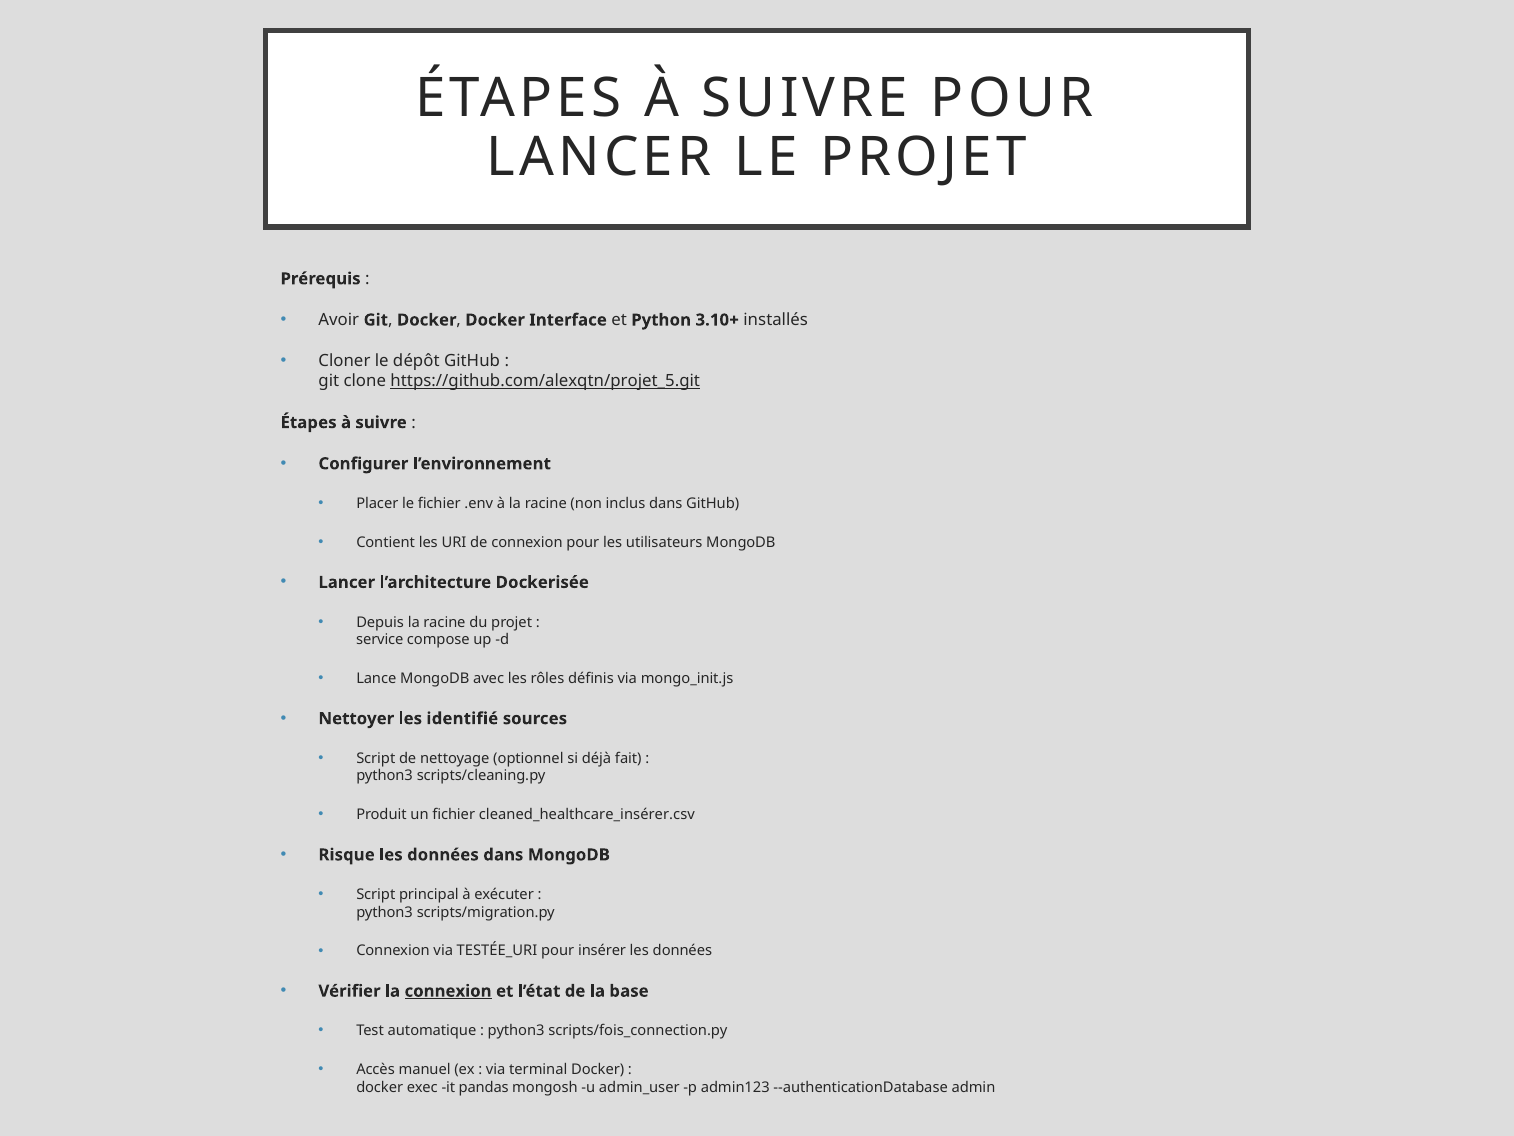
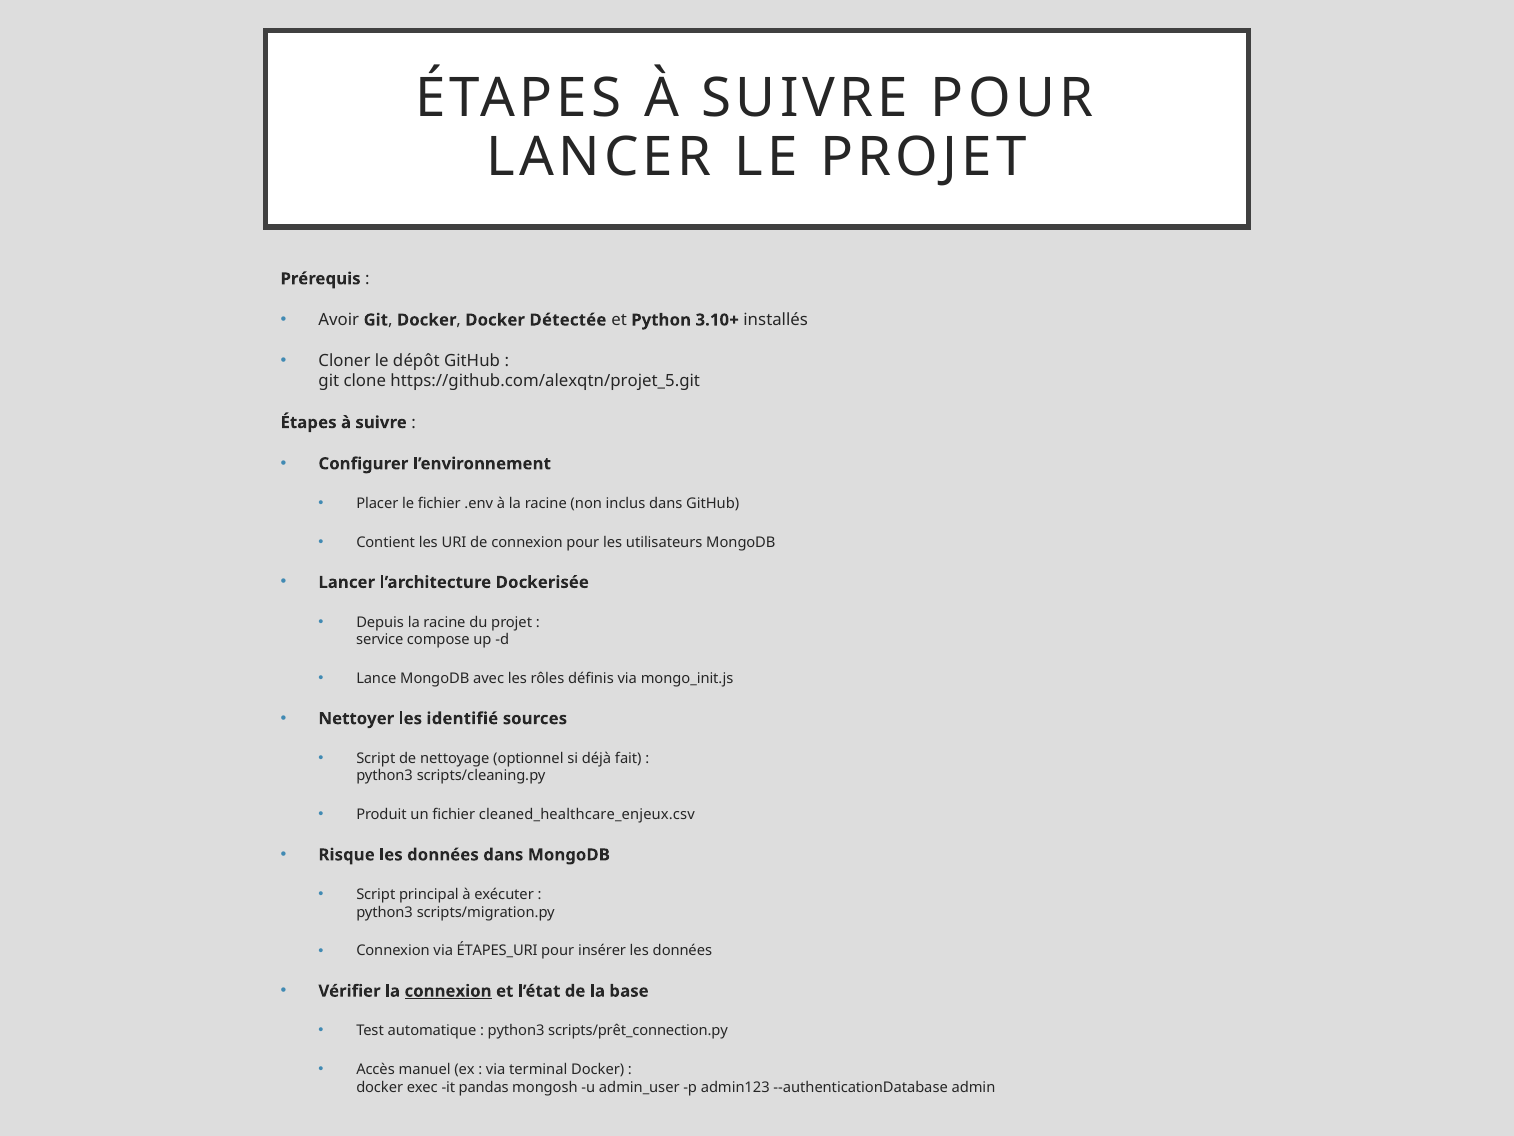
Interface: Interface -> Détectée (568, 320)
https://github.com/alexqtn/projet_5.git underline: present -> none (545, 381)
cleaned_healthcare_insérer.csv: cleaned_healthcare_insérer.csv -> cleaned_healthcare_enjeux.csv (587, 814)
TESTÉE_URI: TESTÉE_URI -> ÉTAPES_URI (497, 951)
scripts/fois_connection.py: scripts/fois_connection.py -> scripts/prêt_connection.py (638, 1031)
